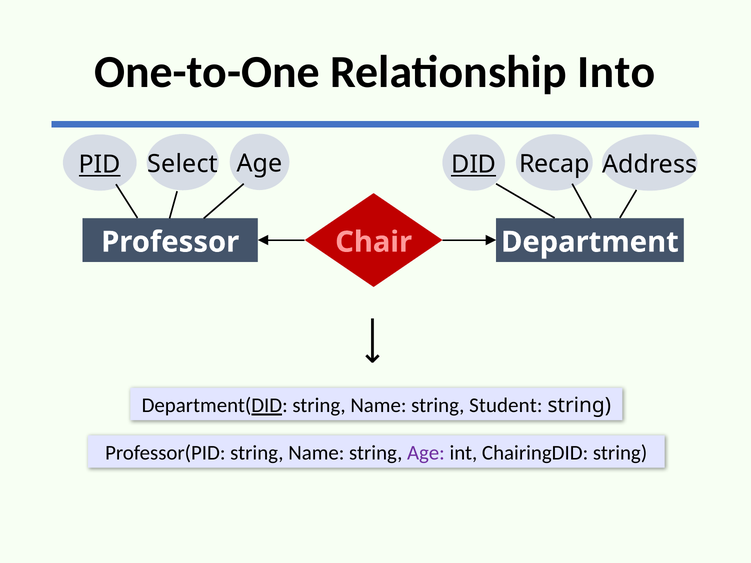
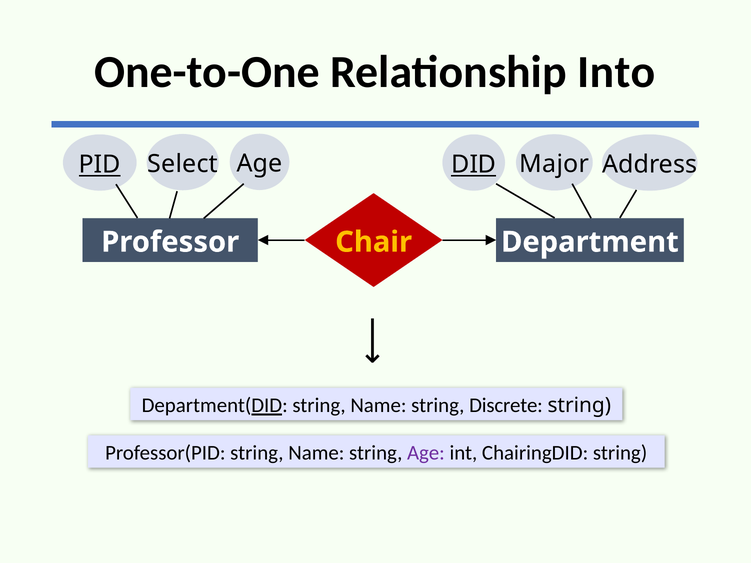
Recap: Recap -> Major (554, 164)
Chair colour: pink -> yellow (374, 242)
Student: Student -> Discrete (506, 406)
